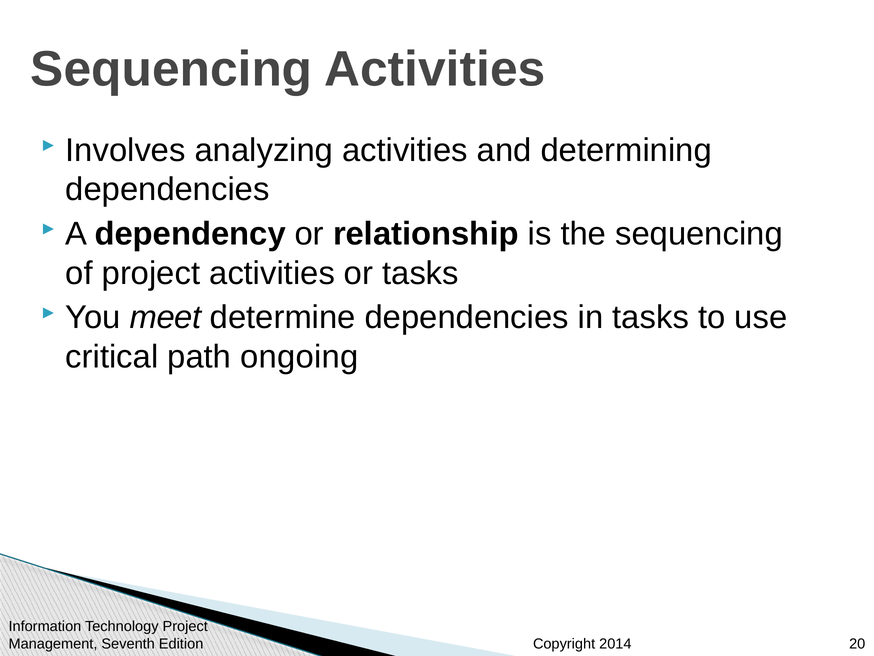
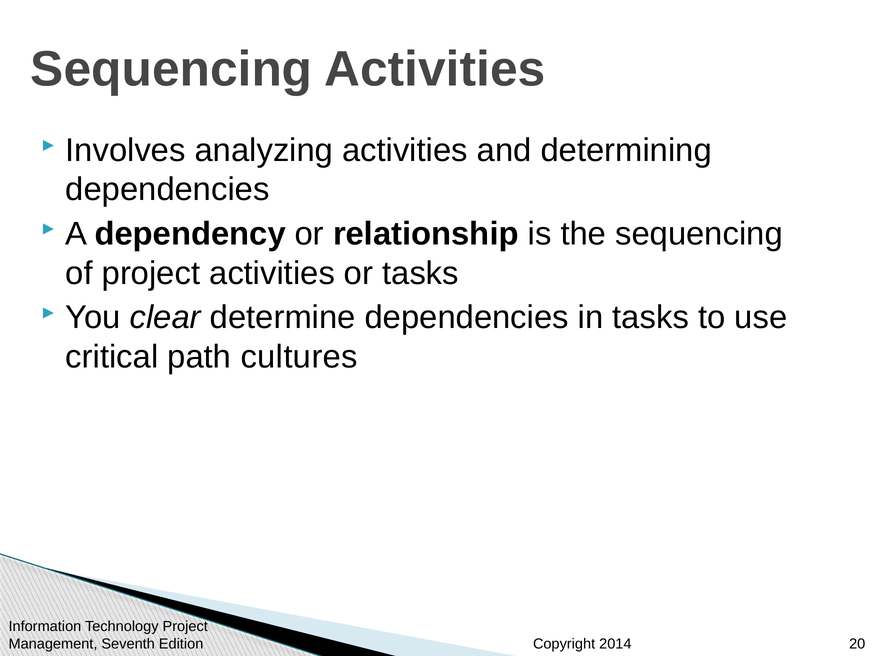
meet: meet -> clear (165, 317)
ongoing: ongoing -> cultures (299, 357)
